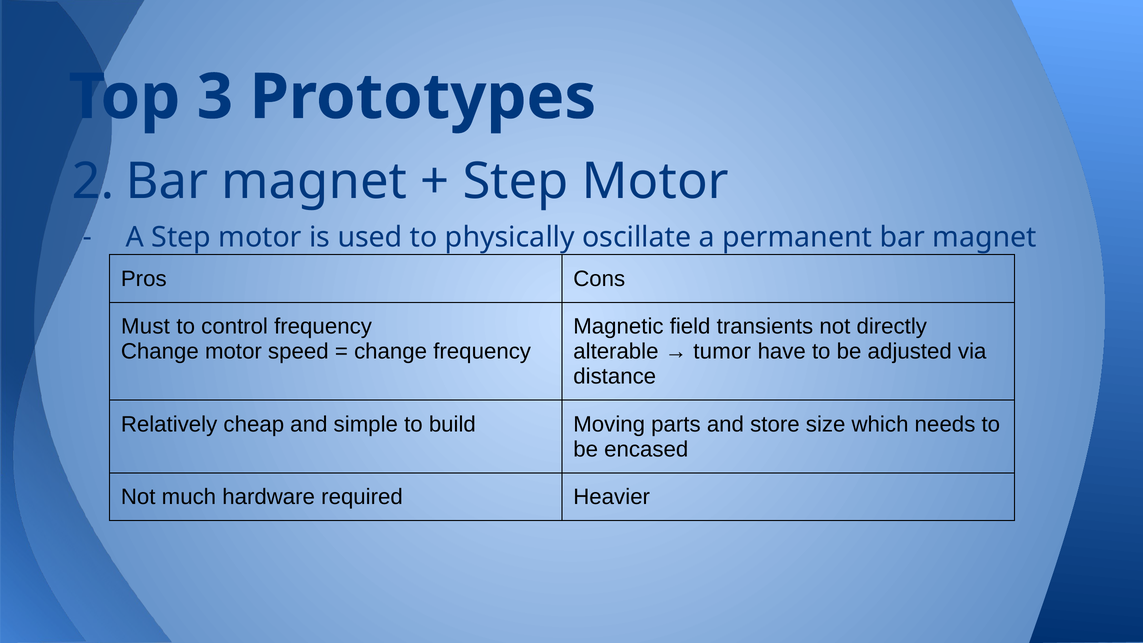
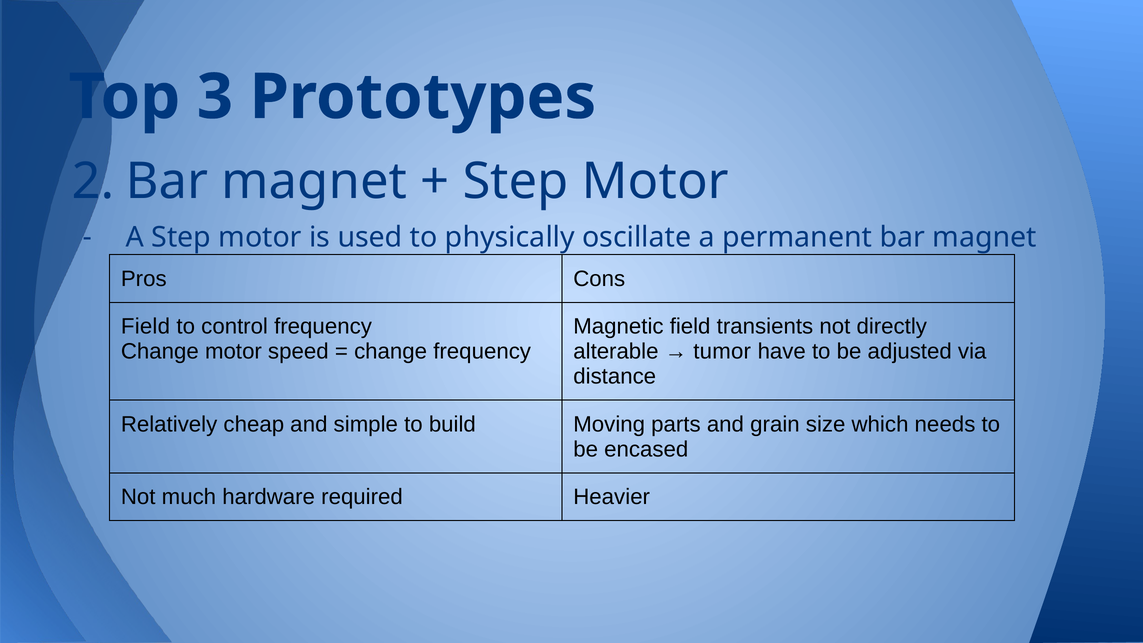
Must: Must -> Field (145, 327)
store: store -> grain (775, 424)
